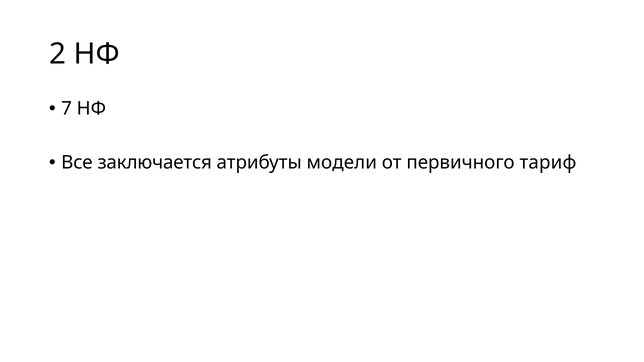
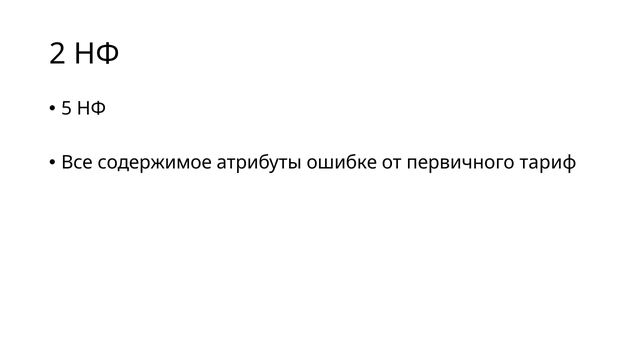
7: 7 -> 5 (67, 109)
заключается: заключается -> содержимое (155, 163)
модели: модели -> ошибке (342, 163)
